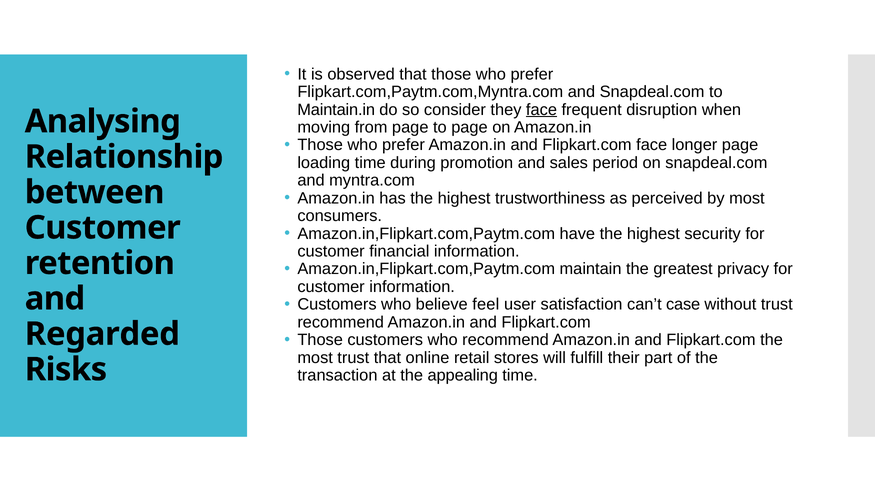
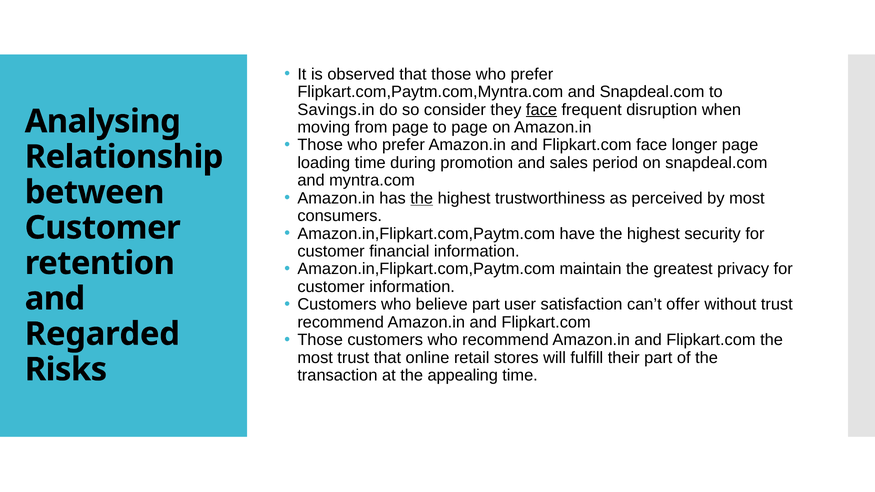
Maintain.in: Maintain.in -> Savings.in (336, 110)
the underline: none -> present (422, 198)
believe feel: feel -> part (486, 305)
case: case -> offer (683, 305)
